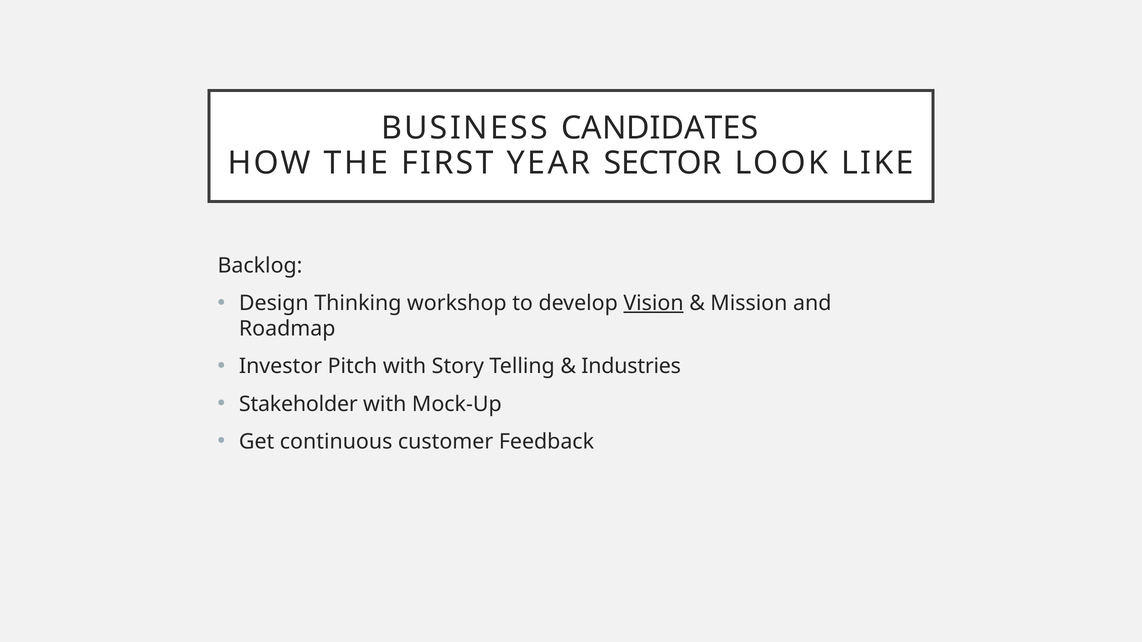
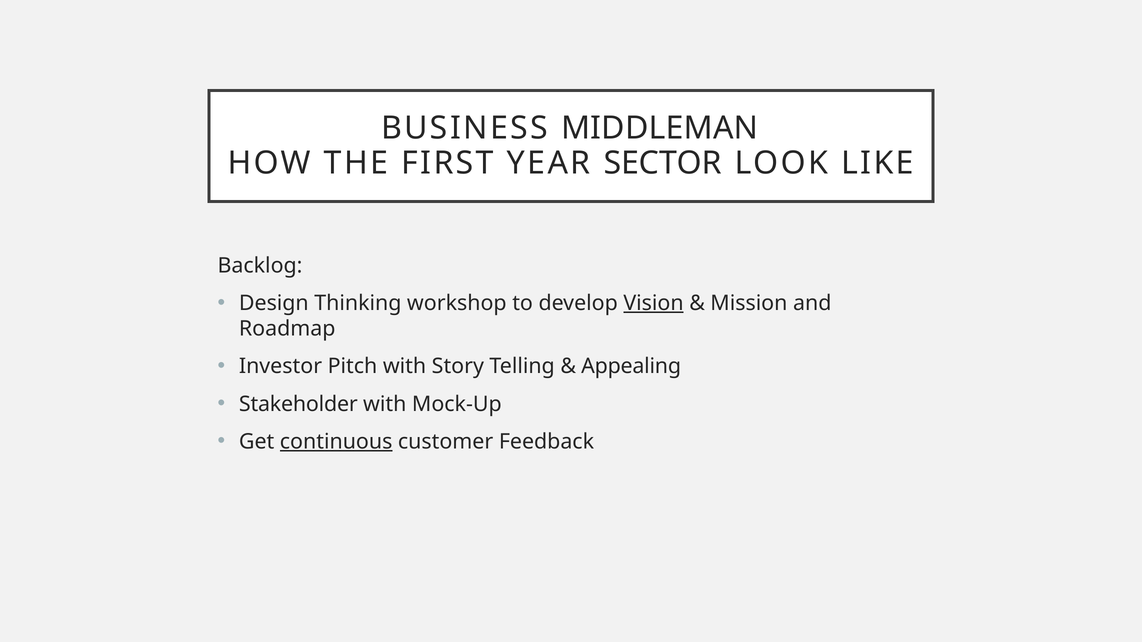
CANDIDATES: CANDIDATES -> MIDDLEMAN (660, 128)
Industries: Industries -> Appealing (631, 367)
continuous underline: none -> present (336, 442)
